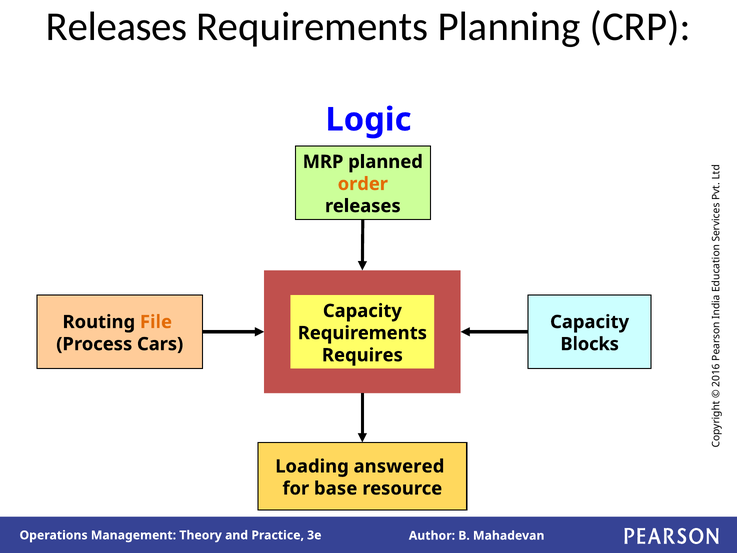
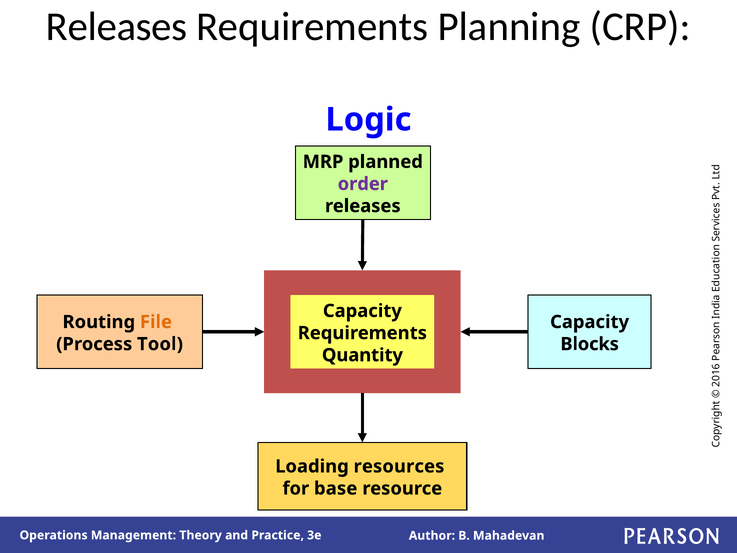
order colour: orange -> purple (363, 184)
Cars: Cars -> Tool (160, 344)
Requires: Requires -> Quantity (362, 355)
answered: answered -> resources (399, 466)
